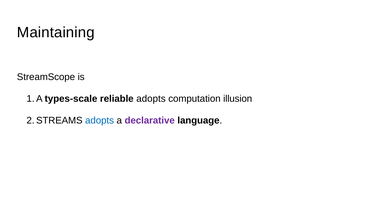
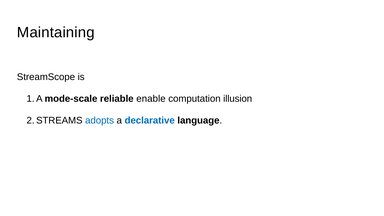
types-scale: types-scale -> mode-scale (71, 99)
reliable adopts: adopts -> enable (151, 99)
declarative colour: purple -> blue (150, 121)
